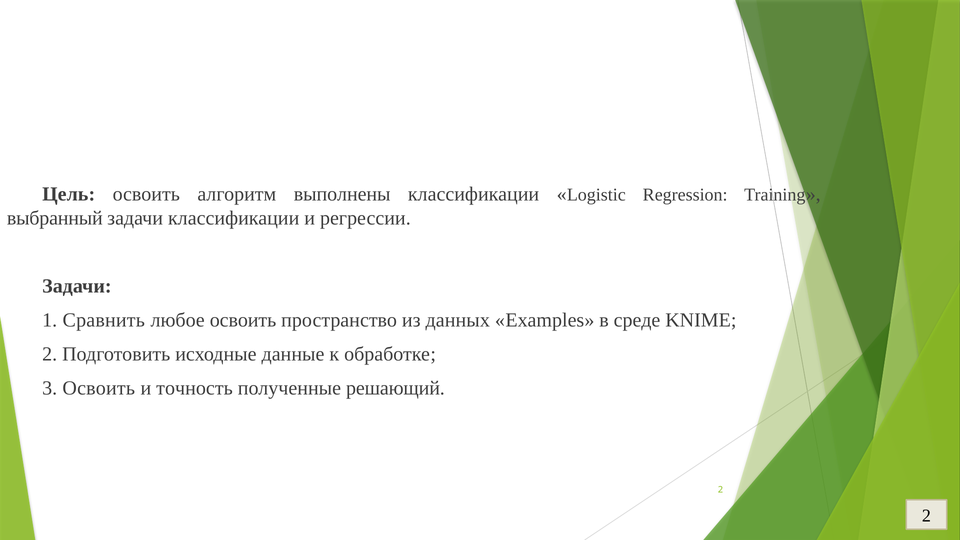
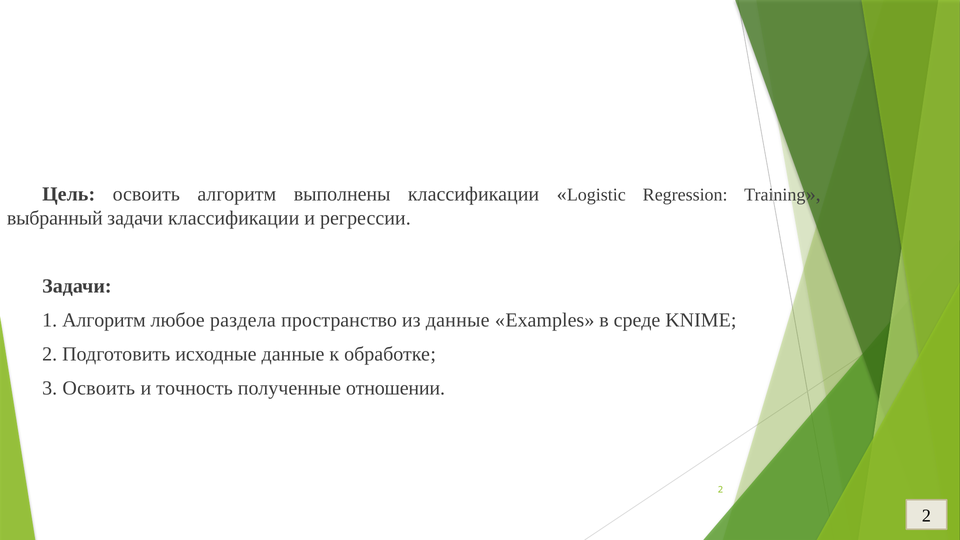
1 Сравнить: Сравнить -> Алгоритм (104, 320)
любое освоить: освоить -> раздела (243, 320)
из данных: данных -> данные (458, 320)
решающий: решающий -> отношении (395, 388)
